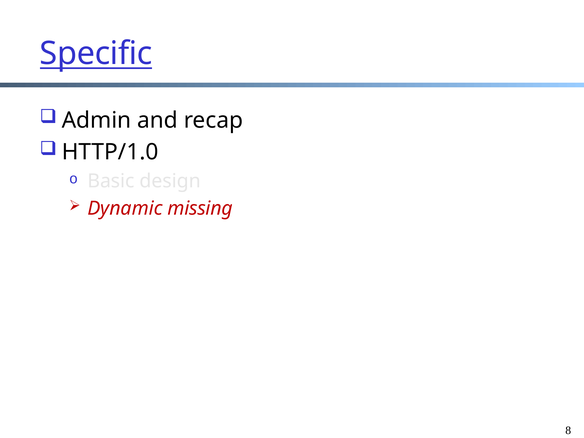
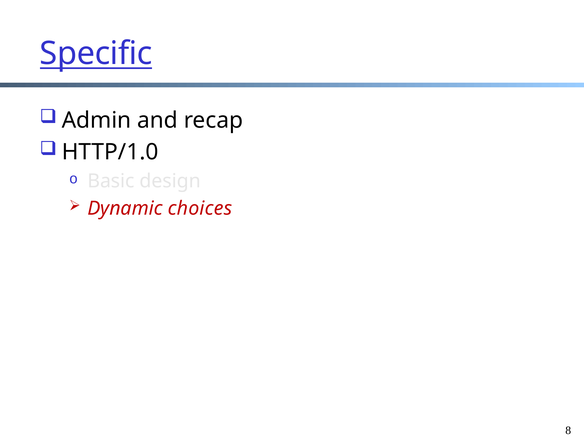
missing: missing -> choices (200, 208)
